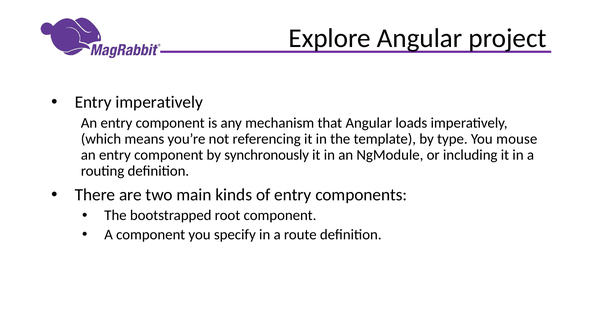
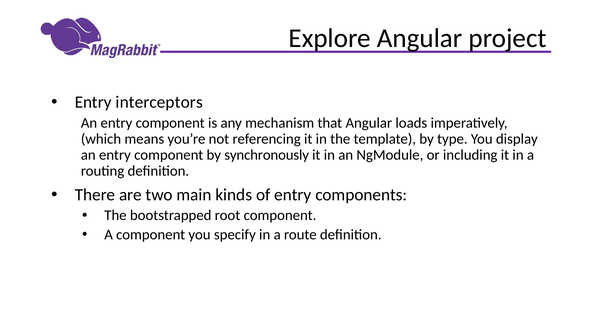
Entry imperatively: imperatively -> interceptors (159, 102)
mouse: mouse -> display (517, 139)
